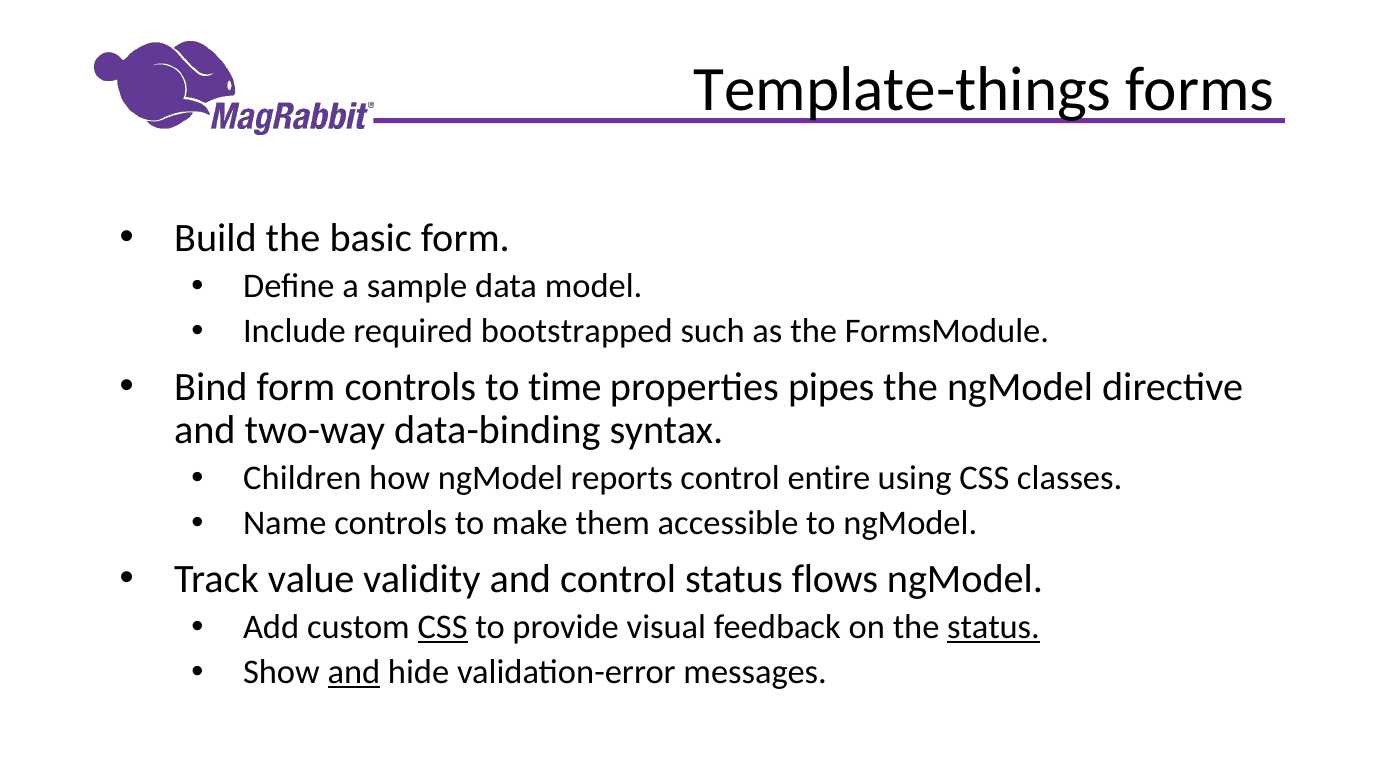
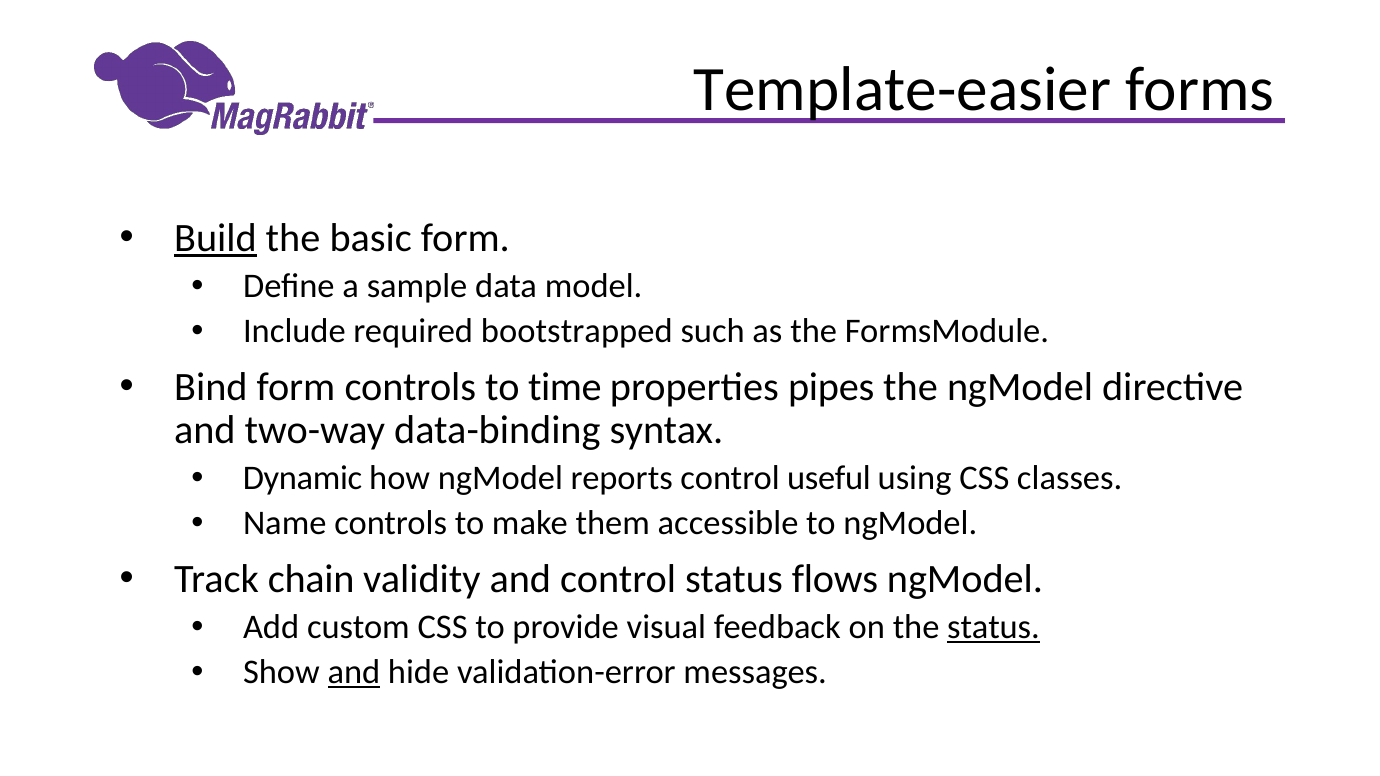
Template-things: Template-things -> Template-easier (903, 89)
Build underline: none -> present (215, 238)
Children: Children -> Dynamic (303, 479)
entire: entire -> useful (829, 479)
value: value -> chain (311, 579)
CSS underline: present -> none (443, 627)
